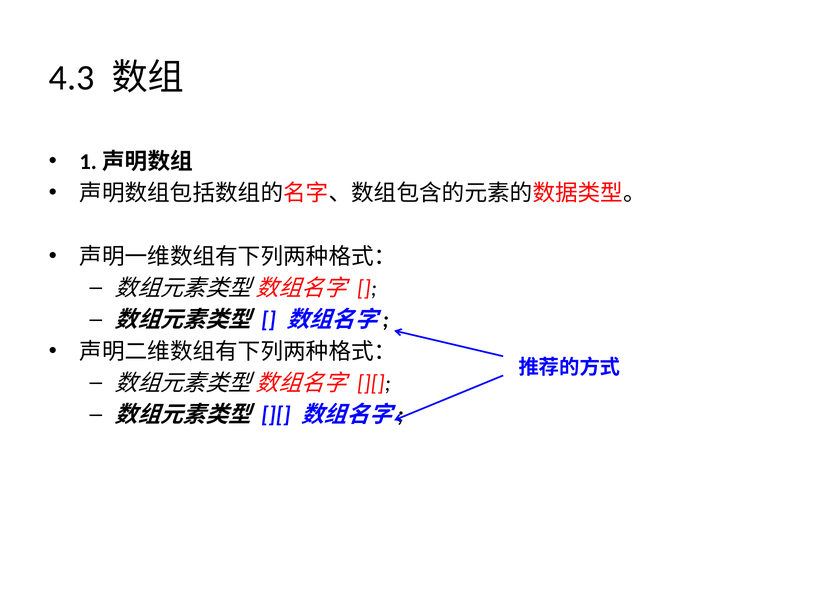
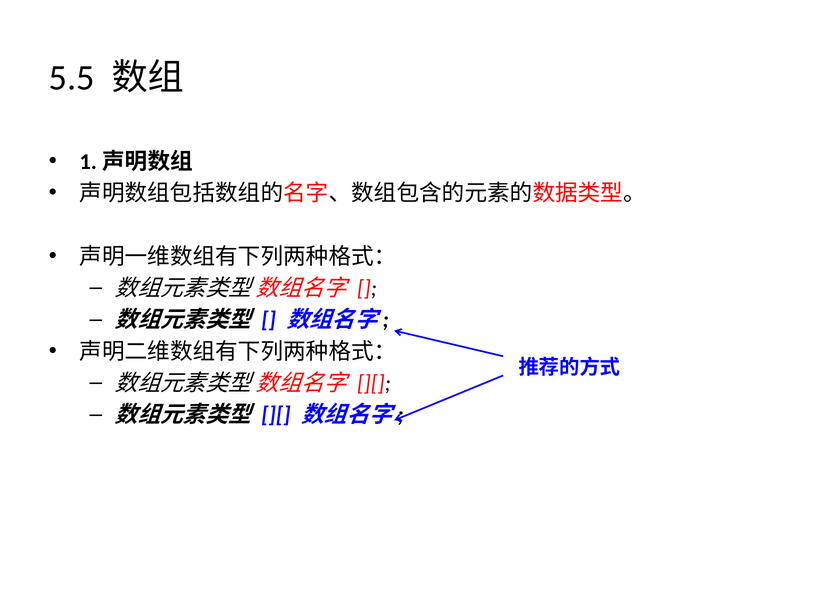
4.3: 4.3 -> 5.5 (72, 78)
